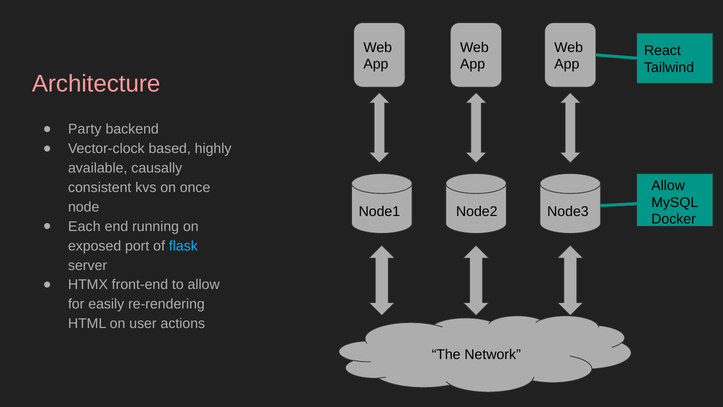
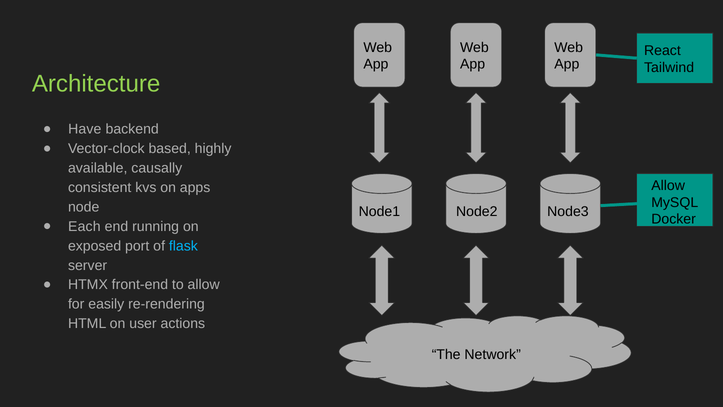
Architecture colour: pink -> light green (96, 84)
Party: Party -> Have (85, 129)
once: once -> apps (195, 187)
